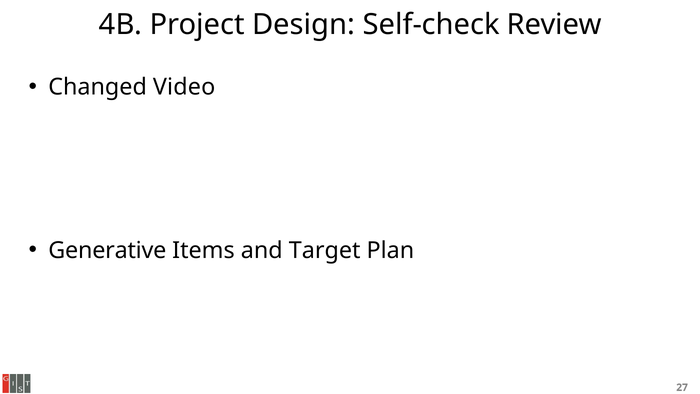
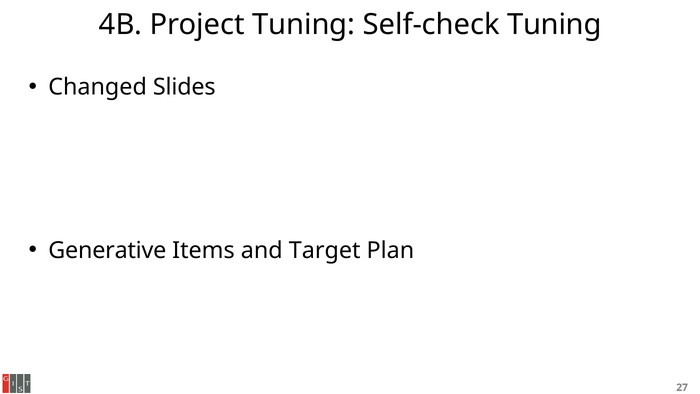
Project Design: Design -> Tuning (304, 24)
Self-check Review: Review -> Tuning (554, 24)
Video: Video -> Slides (184, 87)
